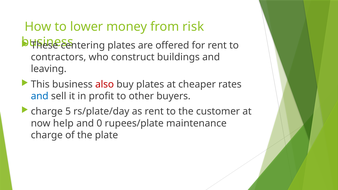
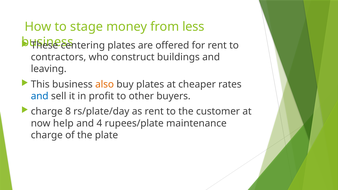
lower: lower -> stage (87, 27)
risk: risk -> less (193, 27)
also colour: red -> orange (105, 84)
5: 5 -> 8 (68, 112)
0: 0 -> 4 (99, 123)
